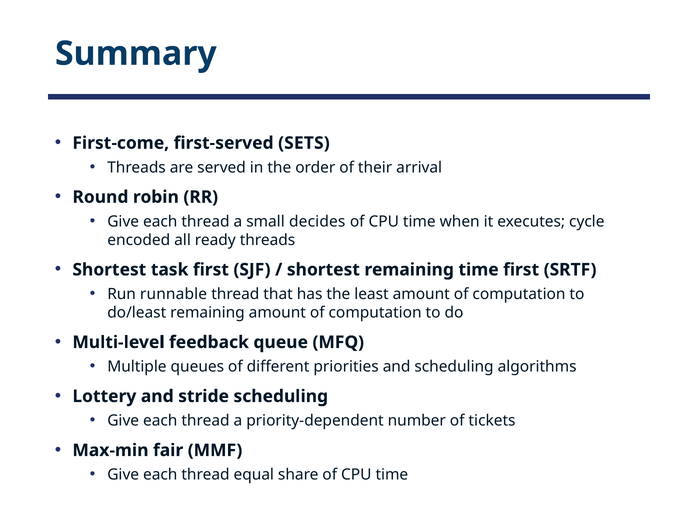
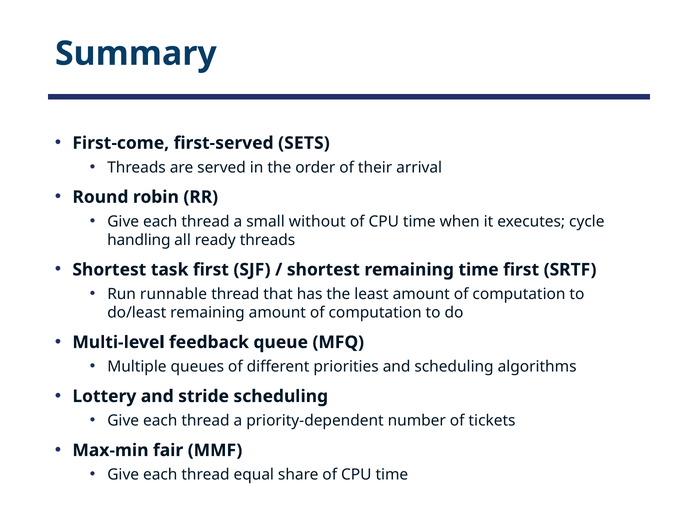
decides: decides -> without (317, 222)
encoded: encoded -> handling (139, 240)
